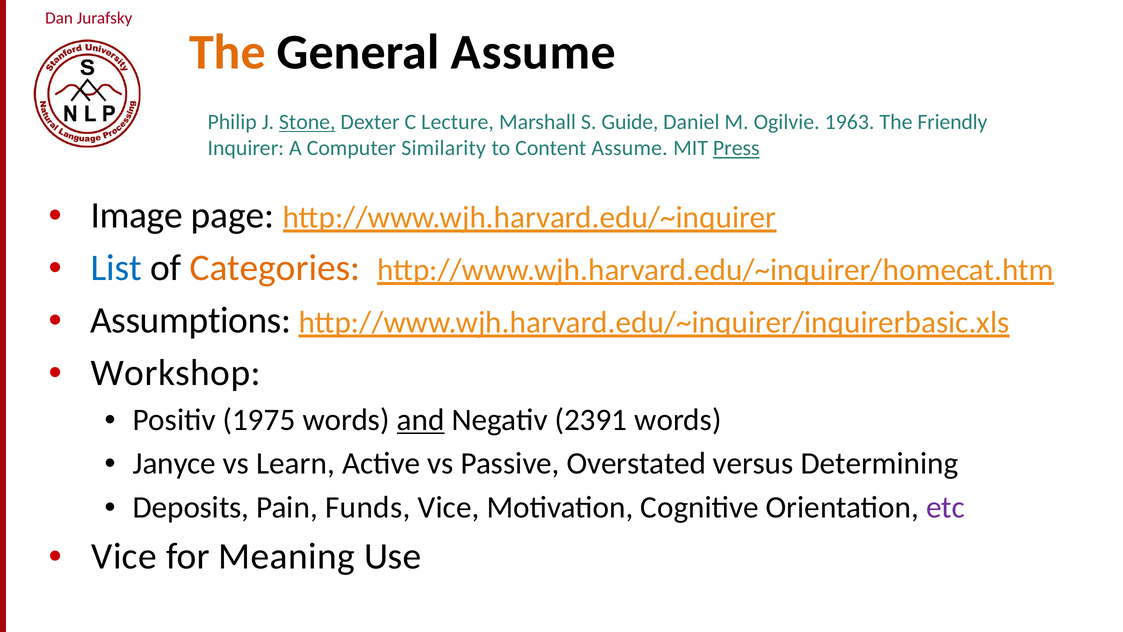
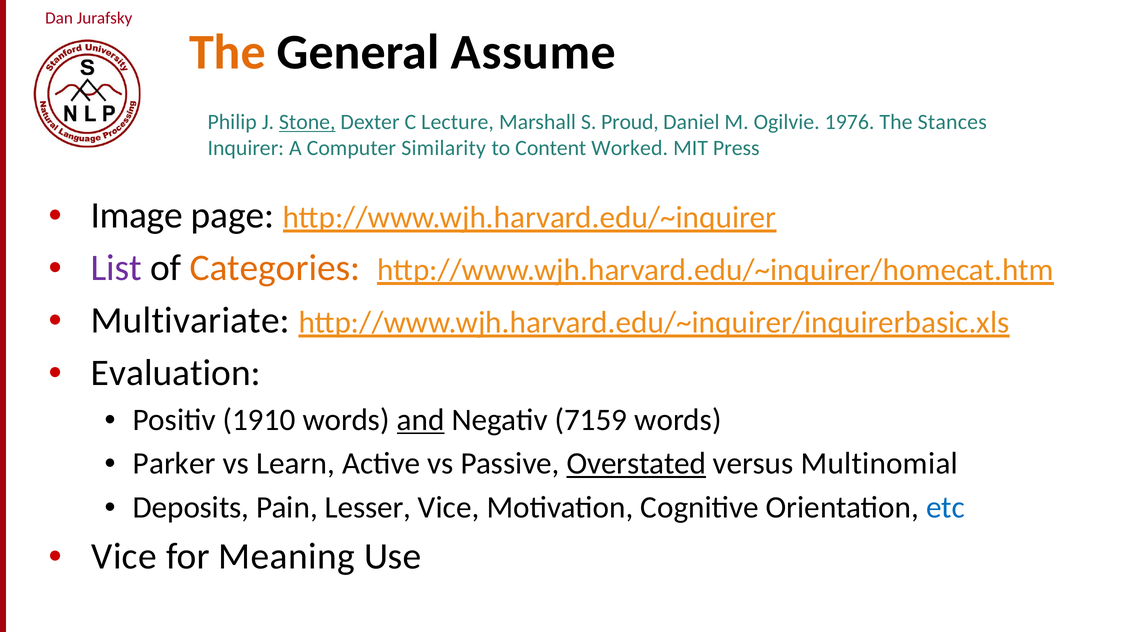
Guide: Guide -> Proud (630, 122)
1963: 1963 -> 1976 (850, 122)
Friendly: Friendly -> Stances (952, 122)
Content Assume: Assume -> Worked (630, 148)
Press underline: present -> none (736, 148)
List colour: blue -> purple (116, 268)
Assumptions: Assumptions -> Multivariate (190, 320)
Workshop: Workshop -> Evaluation (176, 373)
1975: 1975 -> 1910 (259, 420)
2391: 2391 -> 7159 (591, 420)
Janyce: Janyce -> Parker (174, 463)
Overstated underline: none -> present (636, 463)
Determining: Determining -> Multinomial (879, 463)
Funds: Funds -> Lesser (368, 507)
etc colour: purple -> blue (945, 507)
